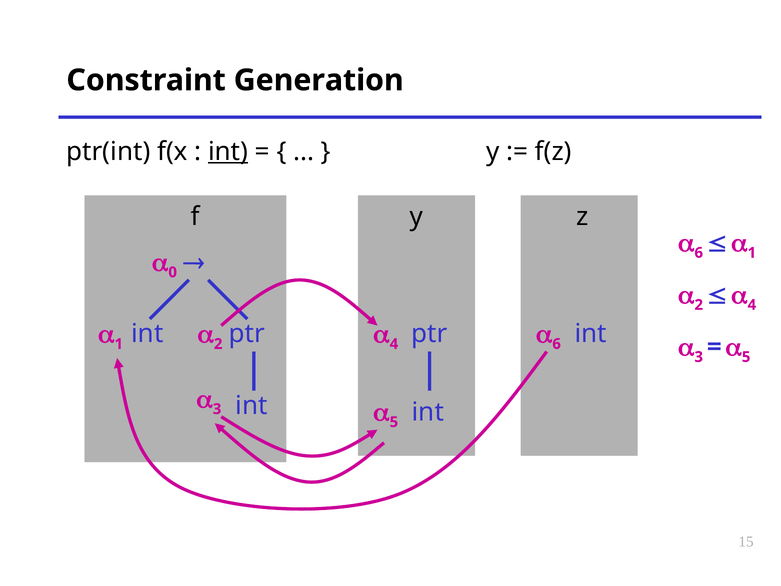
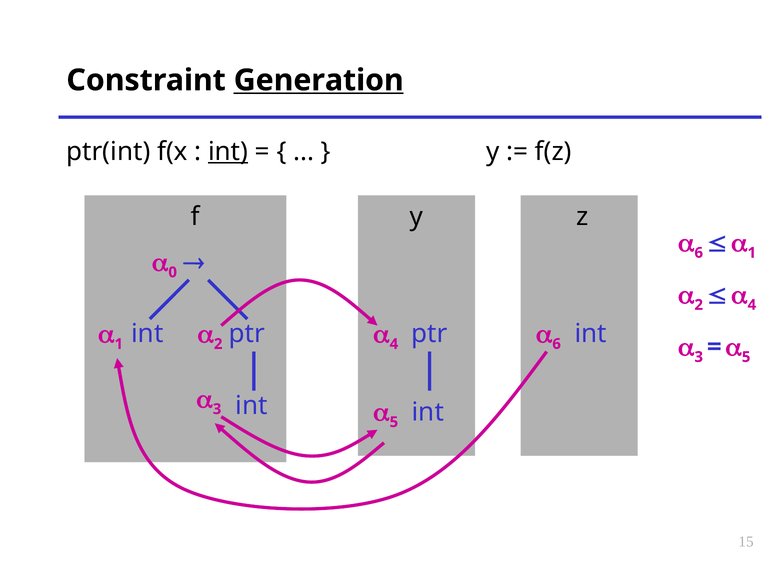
Generation underline: none -> present (319, 80)
